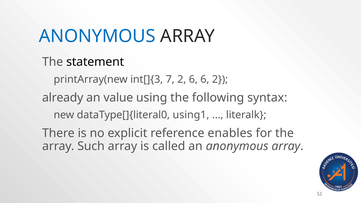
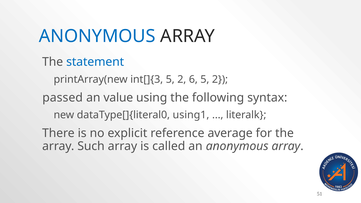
statement colour: black -> blue (95, 62)
int[]{3 7: 7 -> 5 (170, 79)
6 6: 6 -> 5 (205, 79)
already: already -> passed (63, 98)
enables: enables -> average (230, 133)
